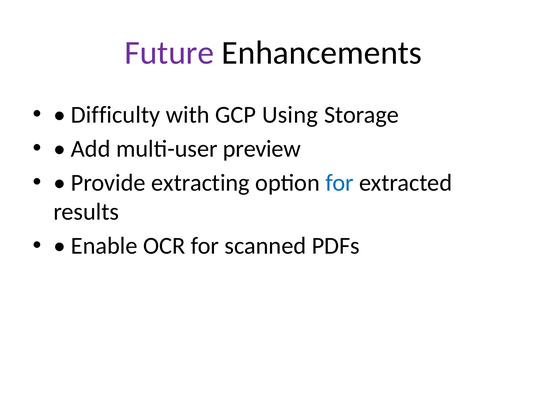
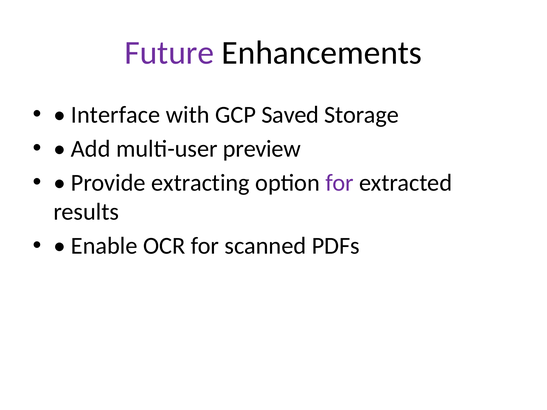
Difficulty: Difficulty -> Interface (116, 115)
Using: Using -> Saved (290, 115)
for colour: blue -> purple (340, 183)
